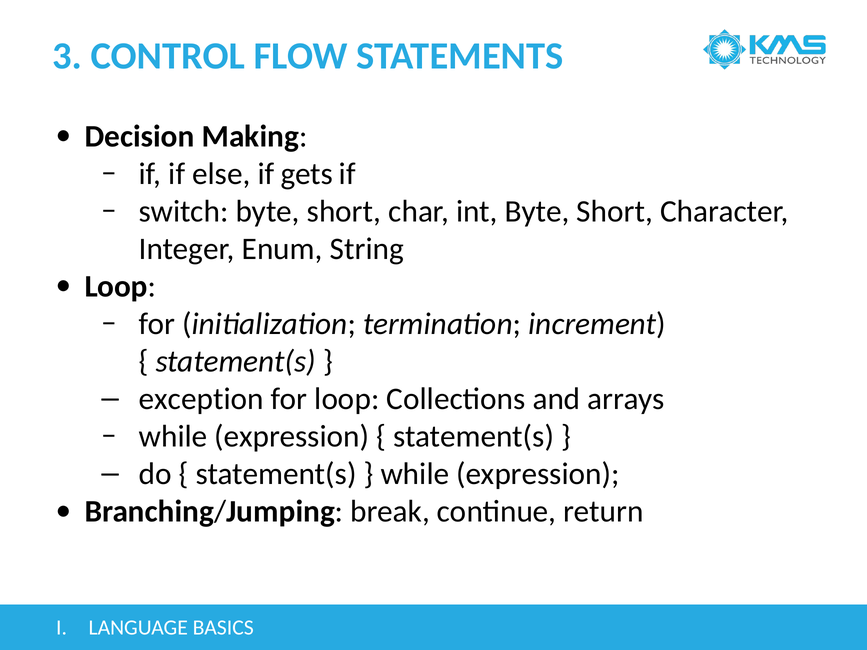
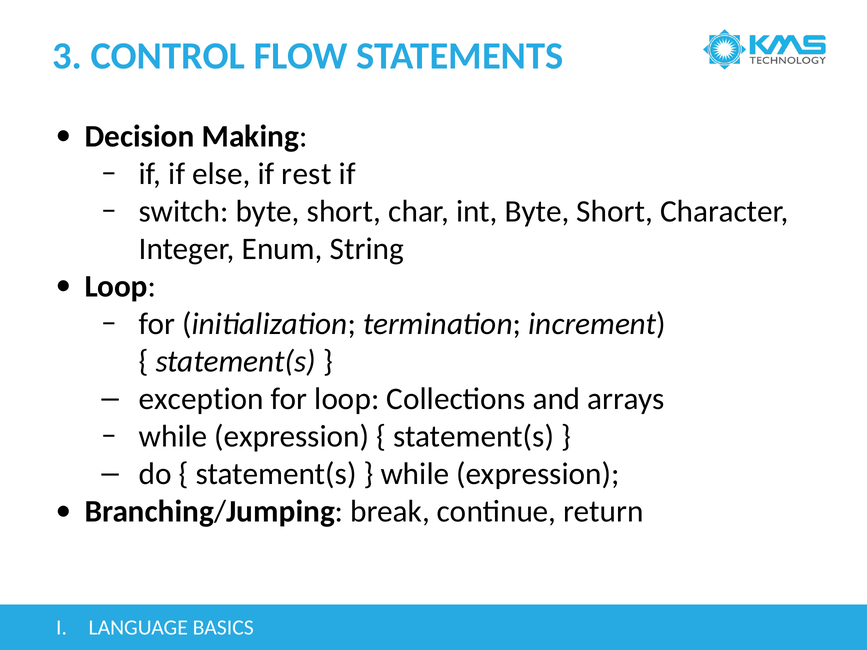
gets: gets -> rest (306, 174)
